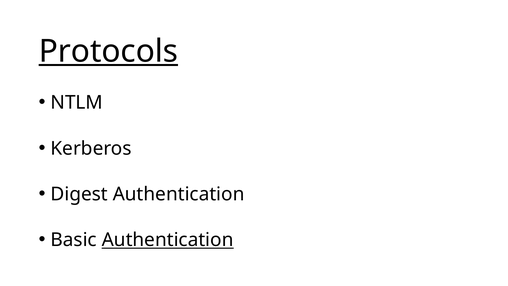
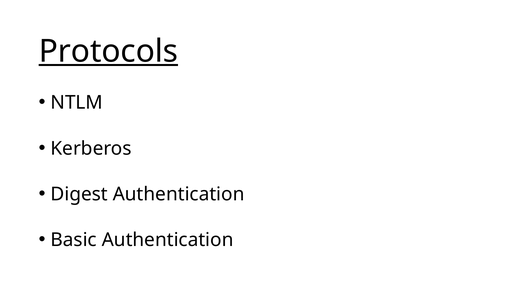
Authentication underline: present -> none (168, 240)
